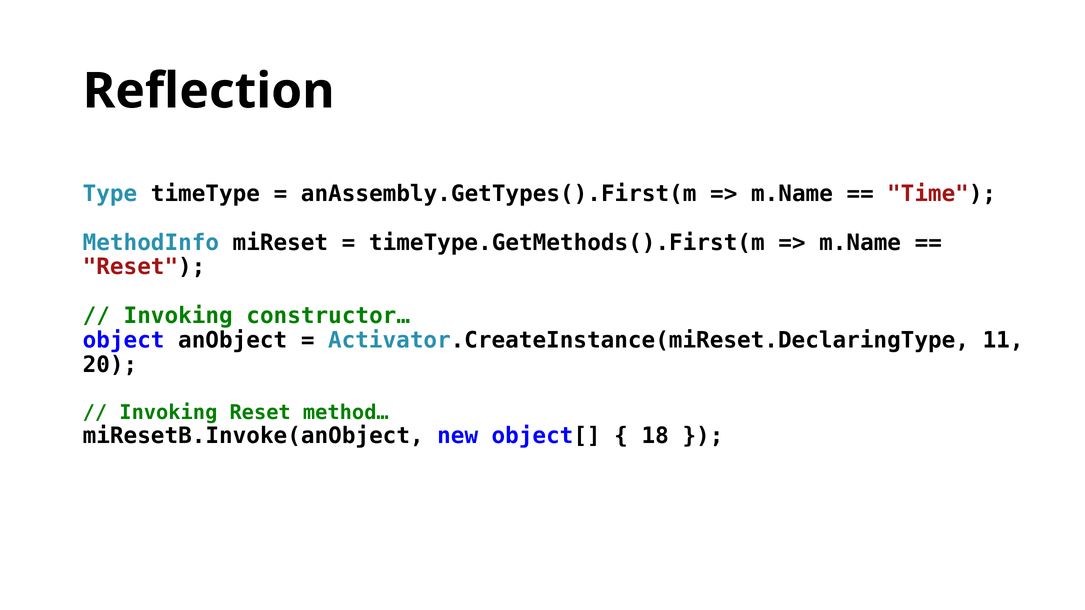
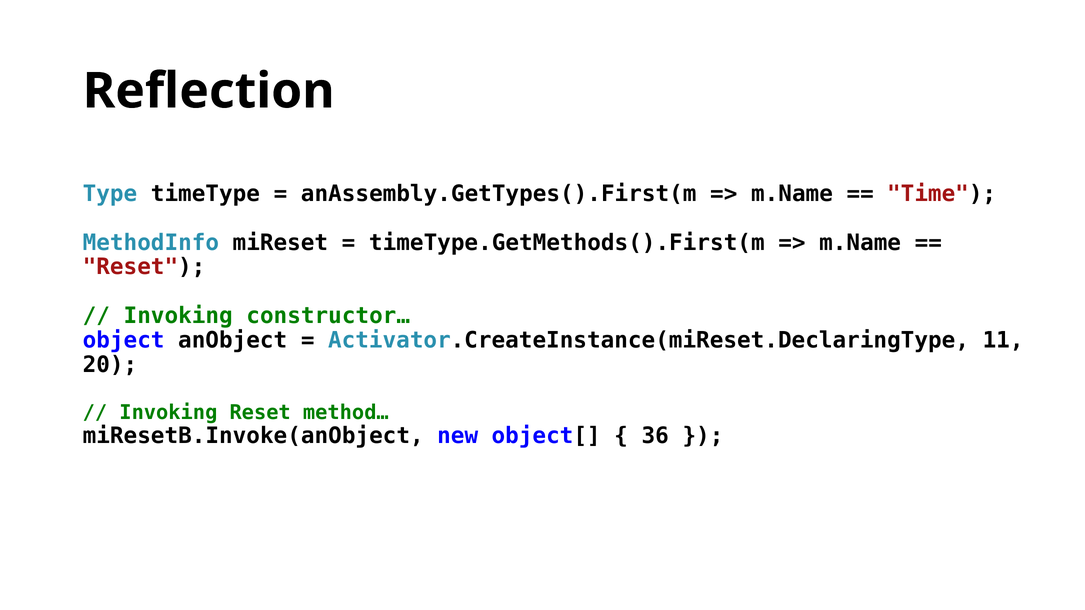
18: 18 -> 36 (655, 436)
